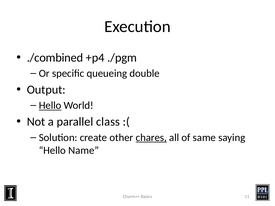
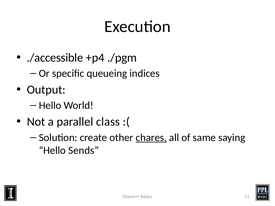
./combined: ./combined -> ./accessible (55, 58)
double: double -> indices (145, 73)
Hello underline: present -> none (50, 106)
Name: Name -> Sends (84, 151)
